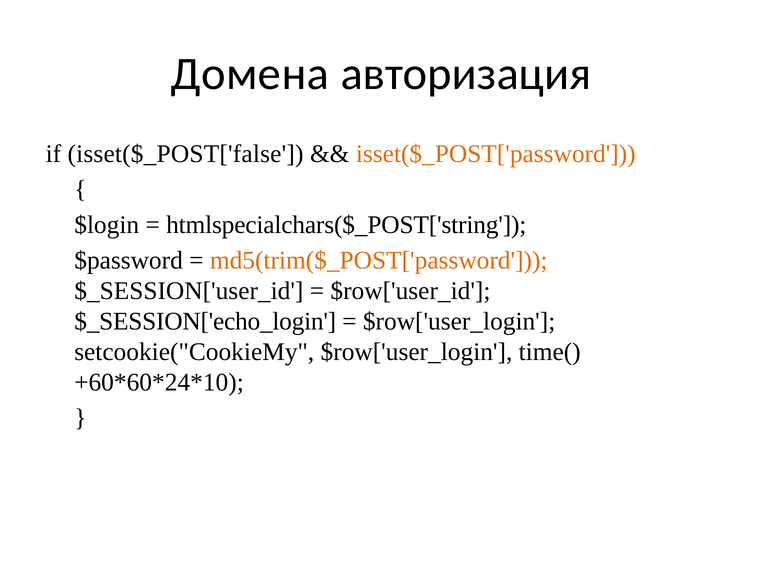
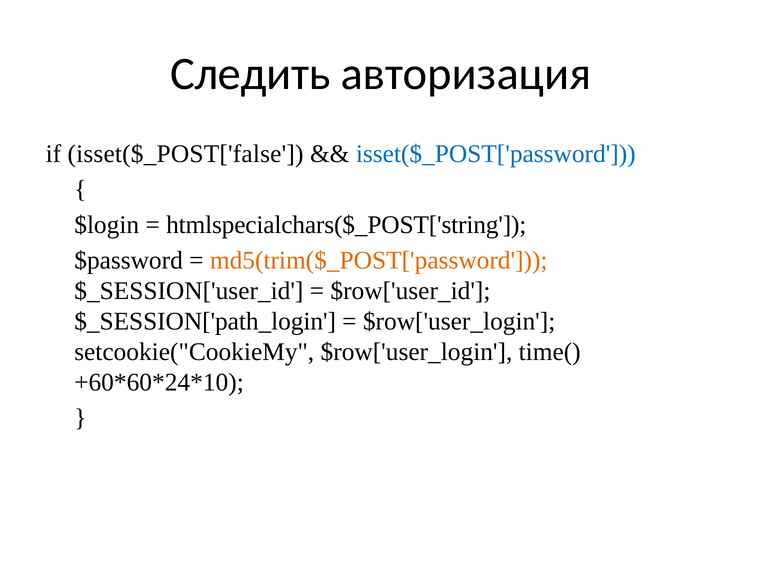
Домена: Домена -> Следить (250, 74)
isset($_POST['password colour: orange -> blue (496, 154)
$_SESSION['echo_login: $_SESSION['echo_login -> $_SESSION['path_login (205, 322)
